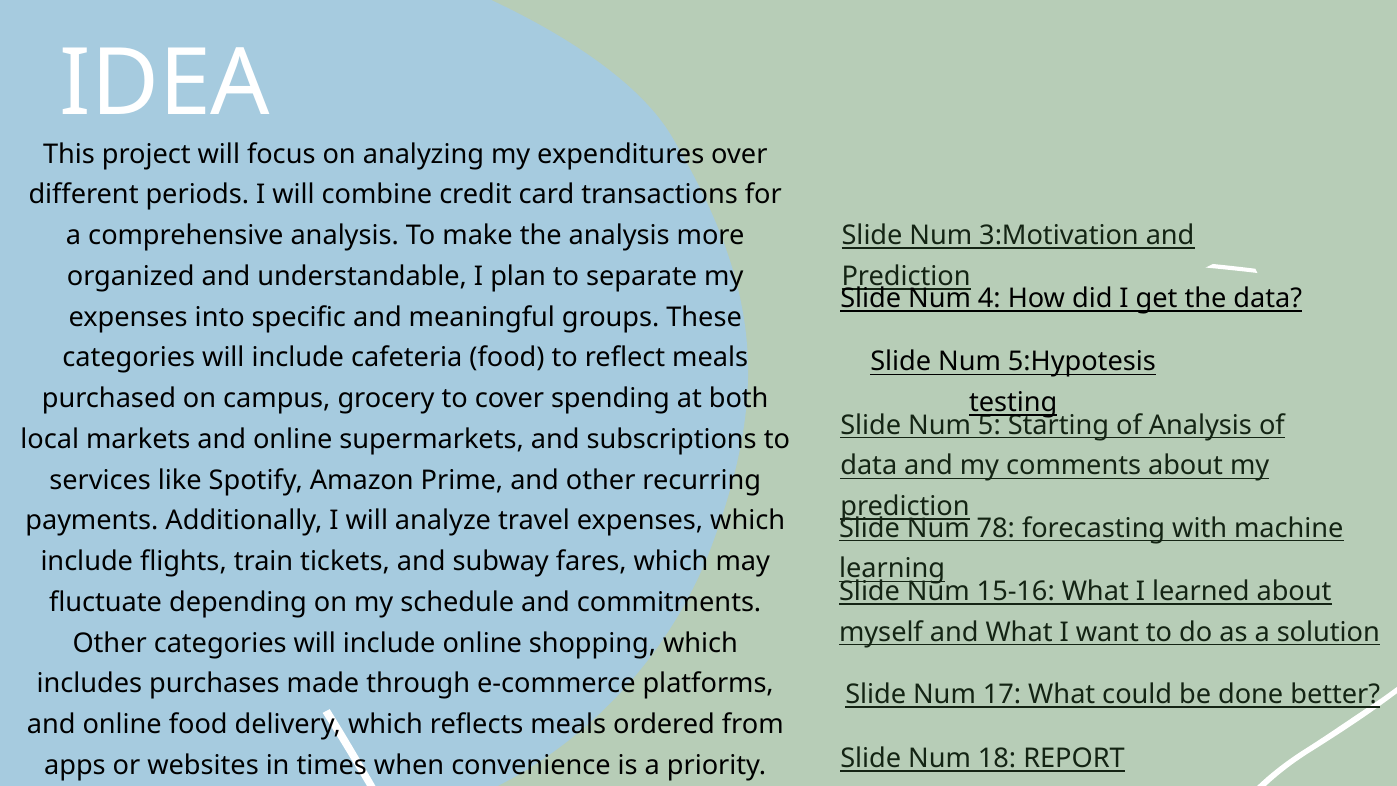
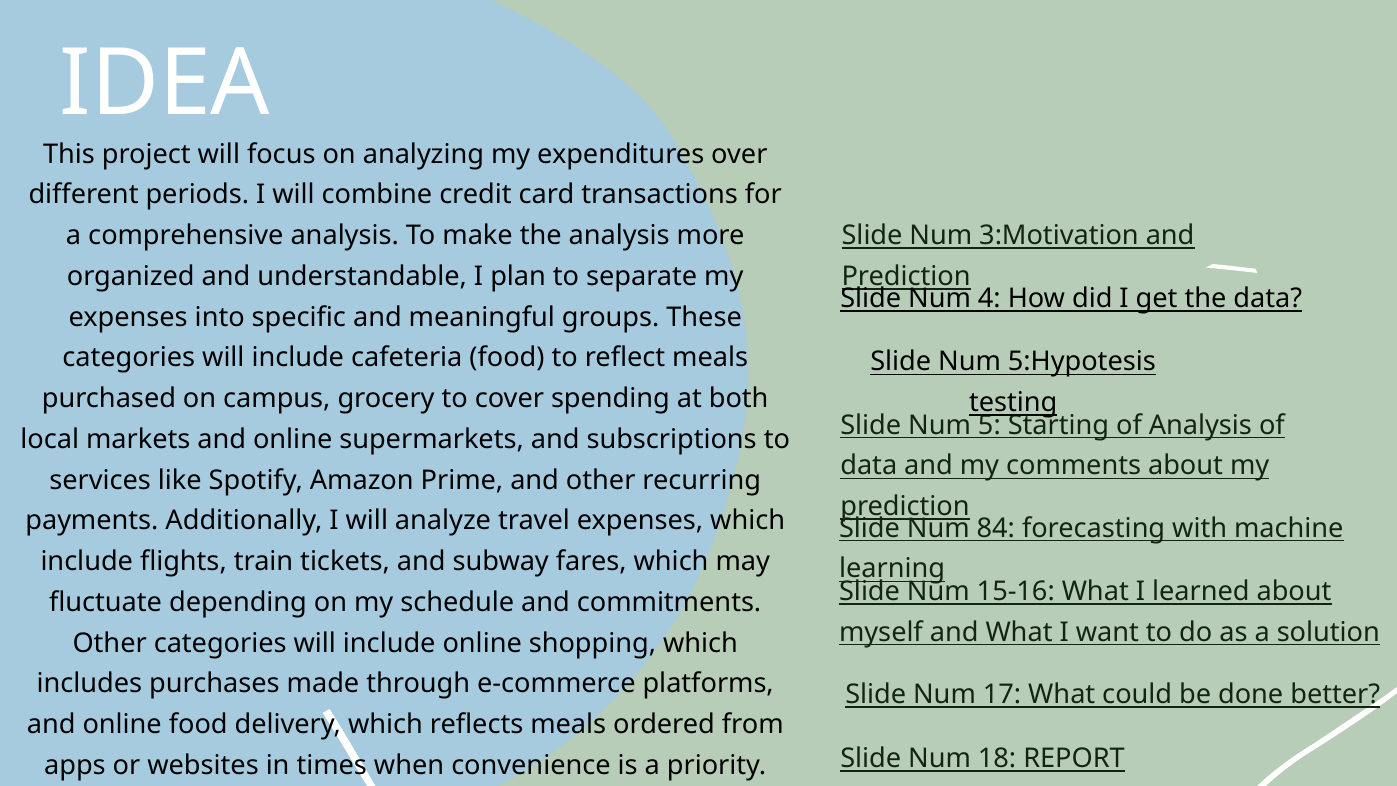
78: 78 -> 84 (996, 528)
